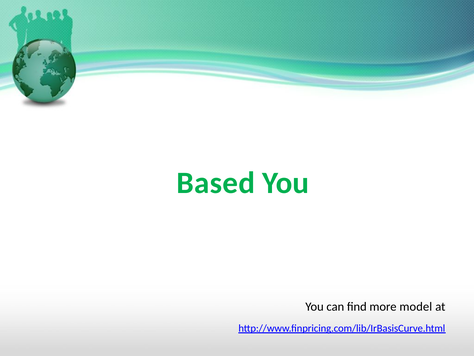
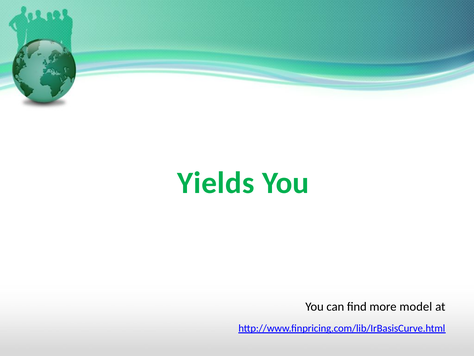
Based: Based -> Yields (216, 183)
